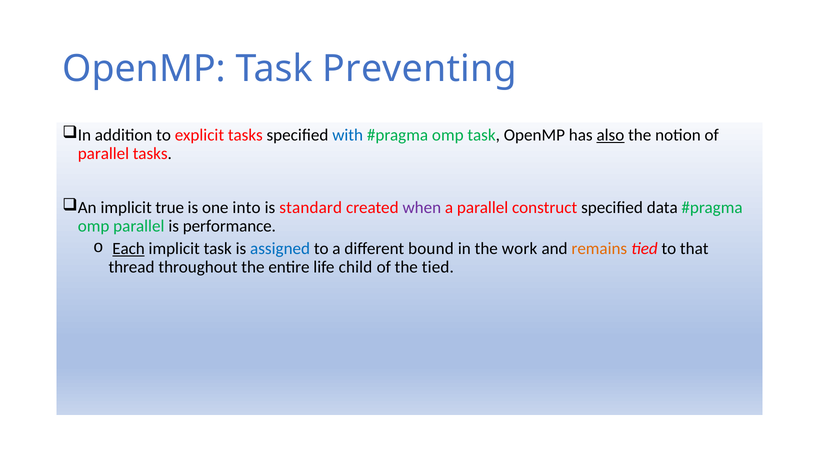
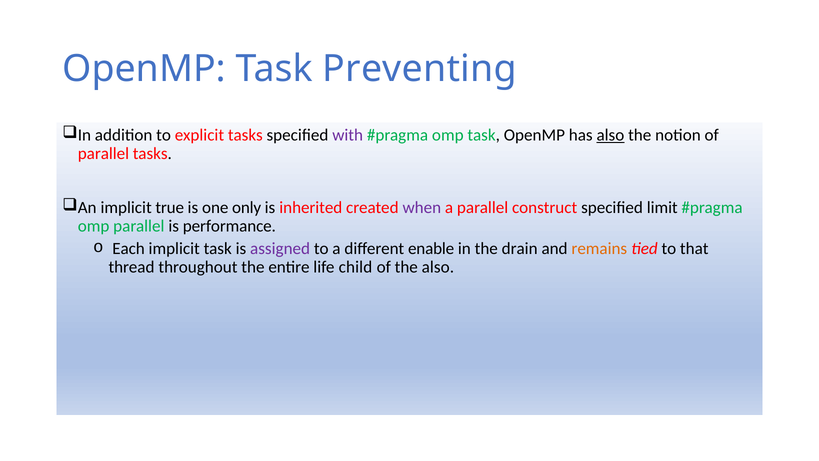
with colour: blue -> purple (348, 135)
into: into -> only (247, 207)
standard: standard -> inherited (311, 207)
data: data -> limit (662, 207)
Each underline: present -> none (129, 248)
assigned colour: blue -> purple (280, 248)
bound: bound -> enable (431, 248)
work: work -> drain (520, 248)
the tied: tied -> also (438, 267)
